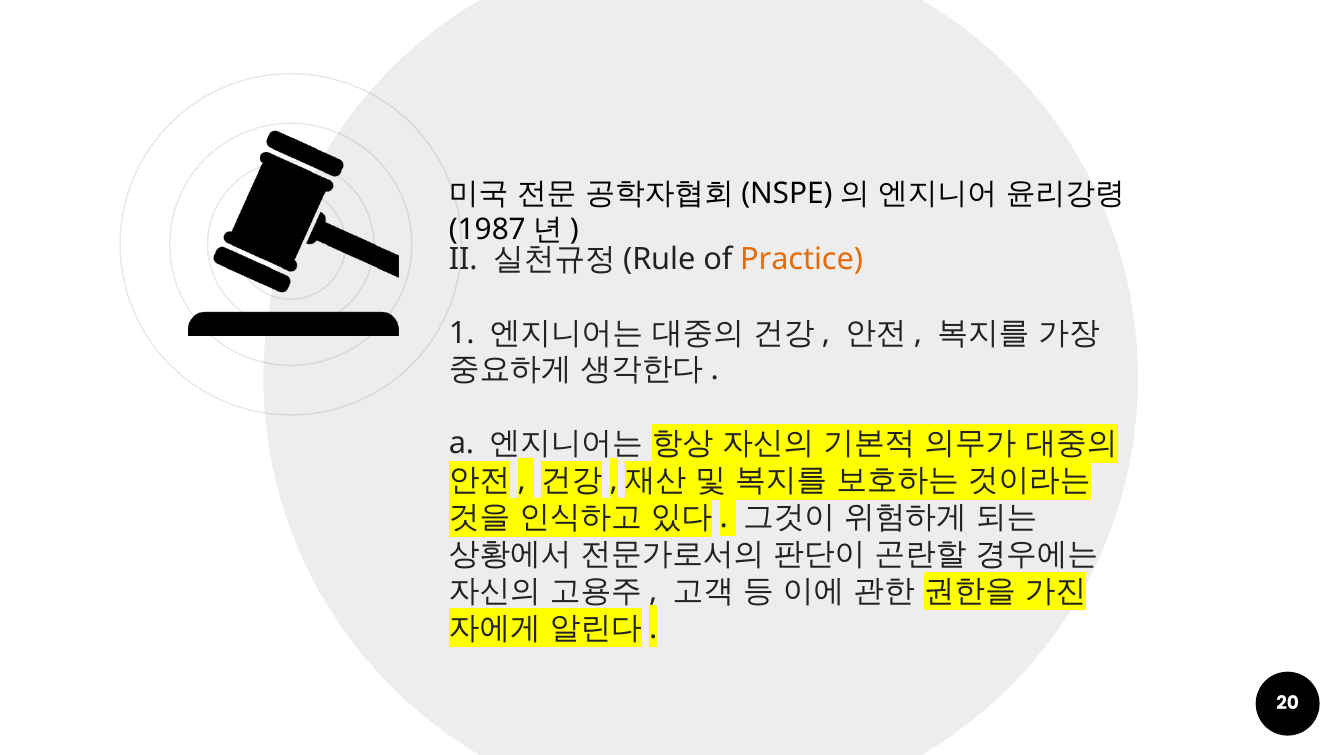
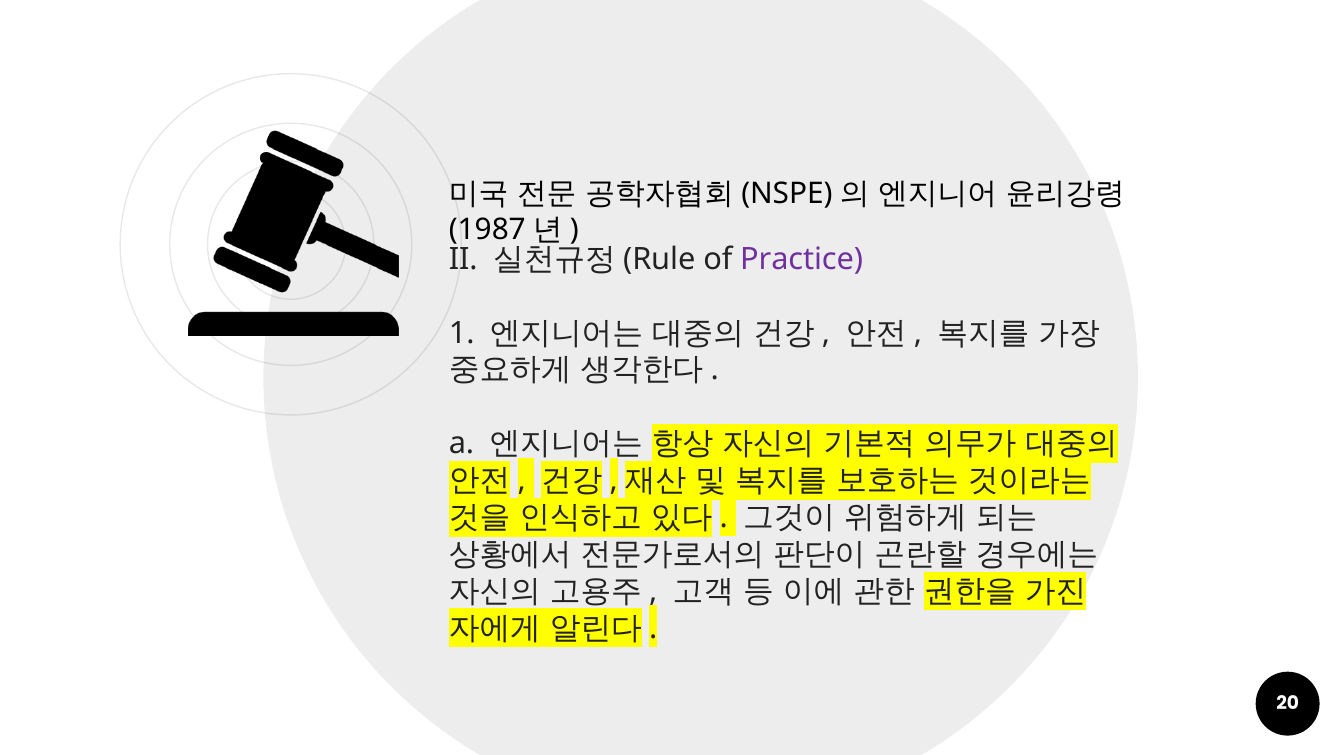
Practice colour: orange -> purple (802, 259)
